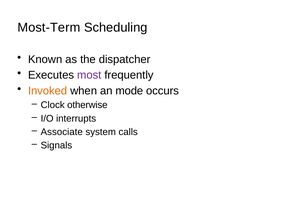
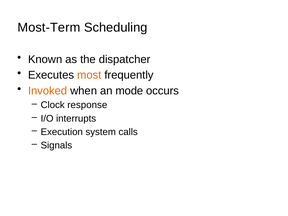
most colour: purple -> orange (89, 75)
otherwise: otherwise -> response (87, 105)
Associate: Associate -> Execution (62, 132)
